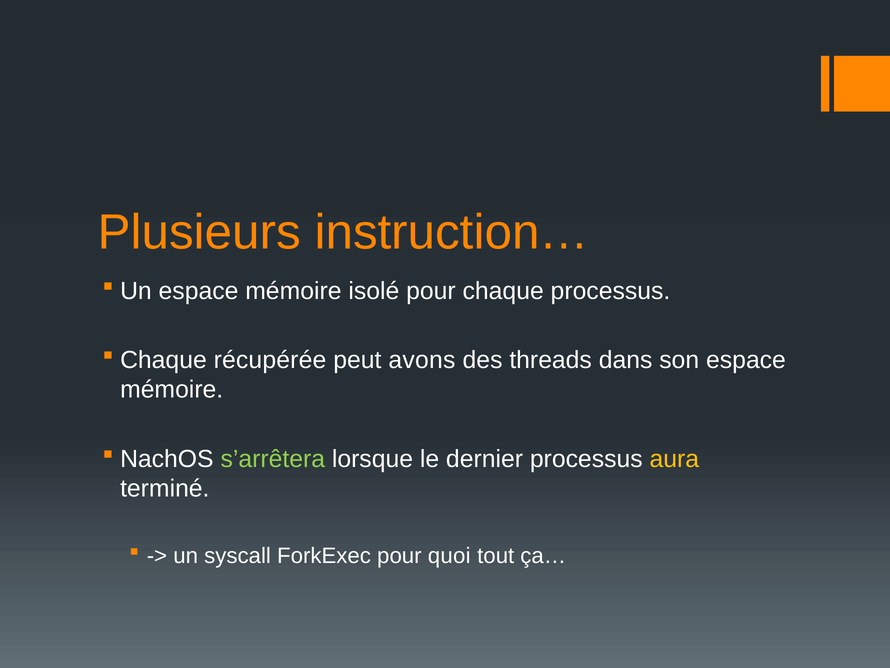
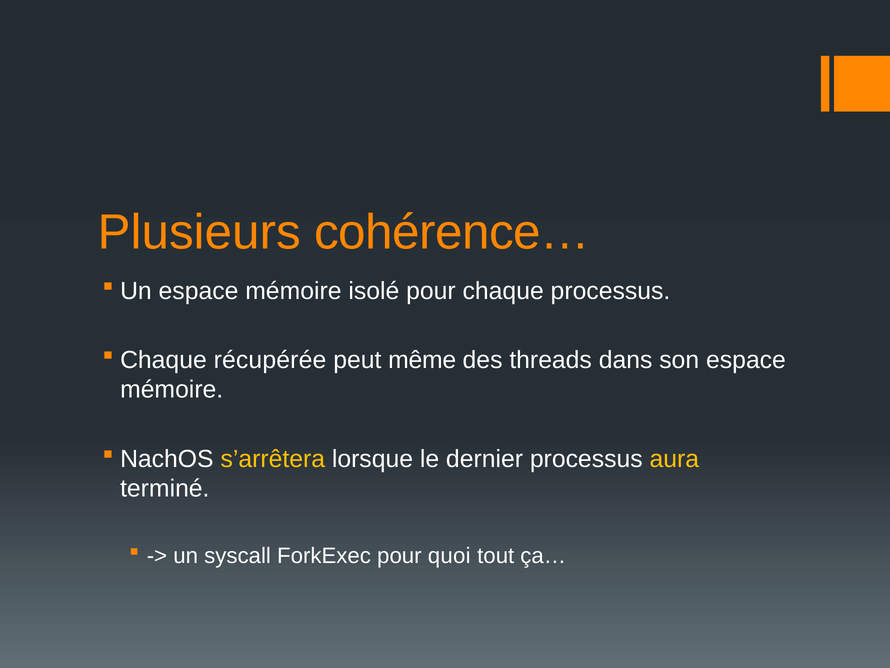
instruction…: instruction… -> cohérence… (452, 232)
avons: avons -> même (422, 360)
s’arrêtera colour: light green -> yellow (273, 459)
